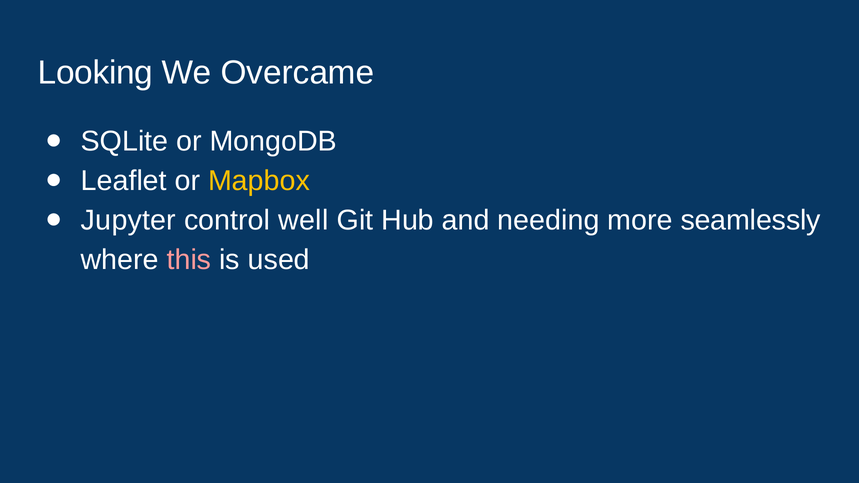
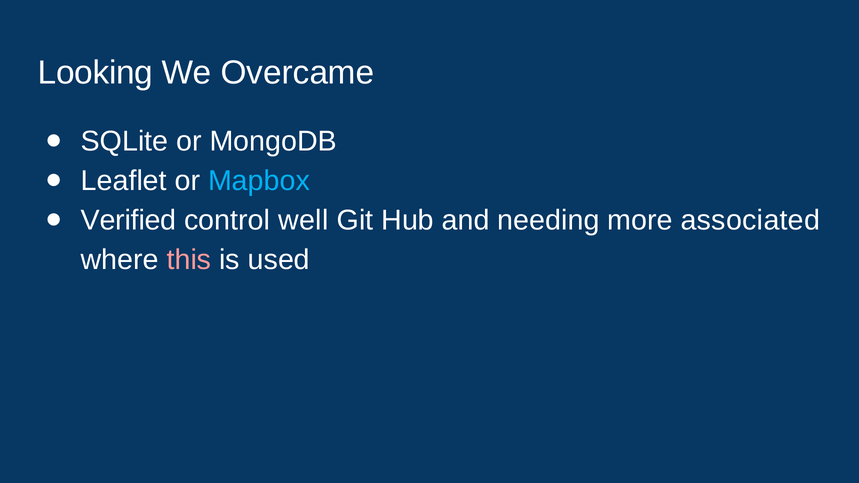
Mapbox colour: yellow -> light blue (259, 181)
Jupyter: Jupyter -> Verified (129, 220)
seamlessly: seamlessly -> associated (750, 220)
